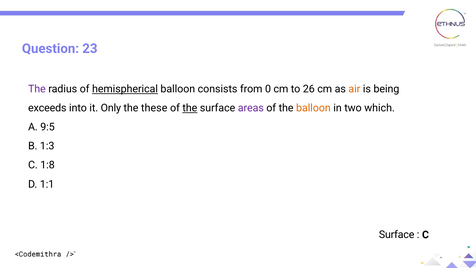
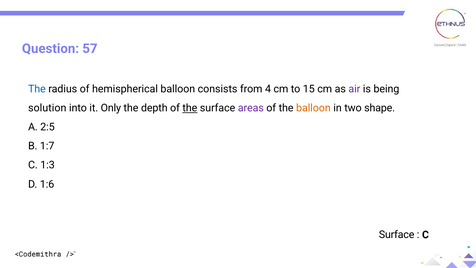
23: 23 -> 57 (90, 49)
The colour: purple -> blue (37, 89)
hemispherical underline: present -> none (125, 89)
0: 0 -> 4 (268, 89)
26: 26 -> 15 (309, 89)
air colour: orange -> purple (354, 89)
exceeds: exceeds -> solution (47, 108)
these: these -> depth (154, 108)
which: which -> shape (380, 108)
9:5: 9:5 -> 2:5 (48, 127)
1:3: 1:3 -> 1:7 (47, 146)
1:8: 1:8 -> 1:3 (48, 165)
1:1: 1:1 -> 1:6 (47, 184)
